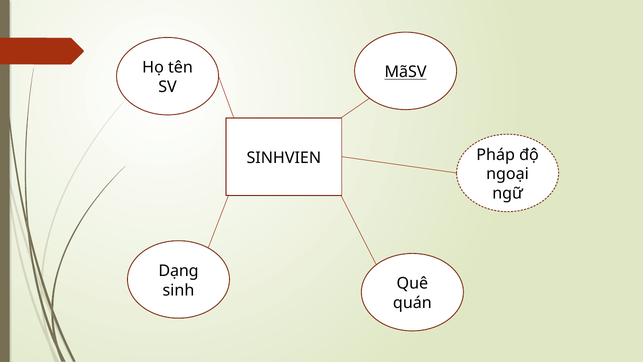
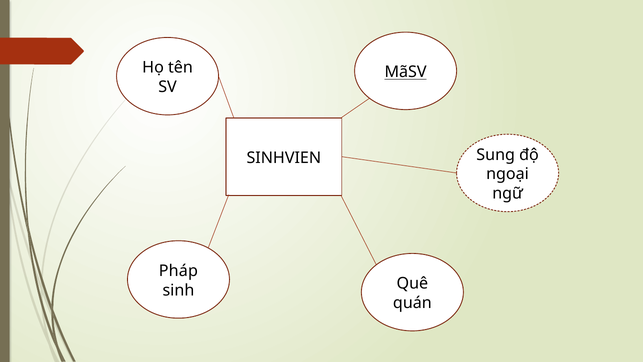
Pháp: Pháp -> Sung (496, 155)
Dạng: Dạng -> Pháp (178, 271)
